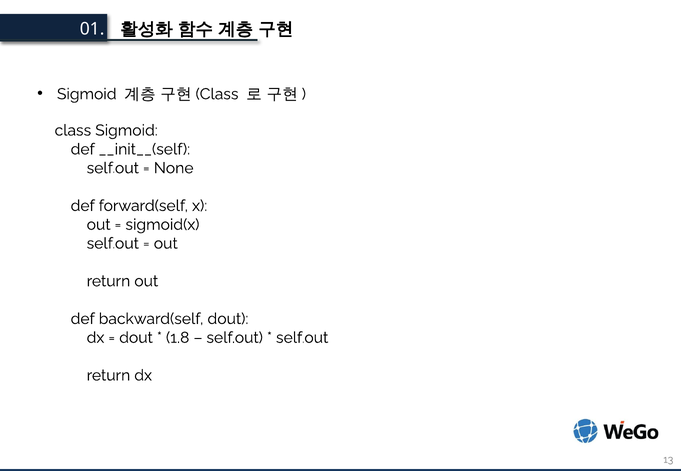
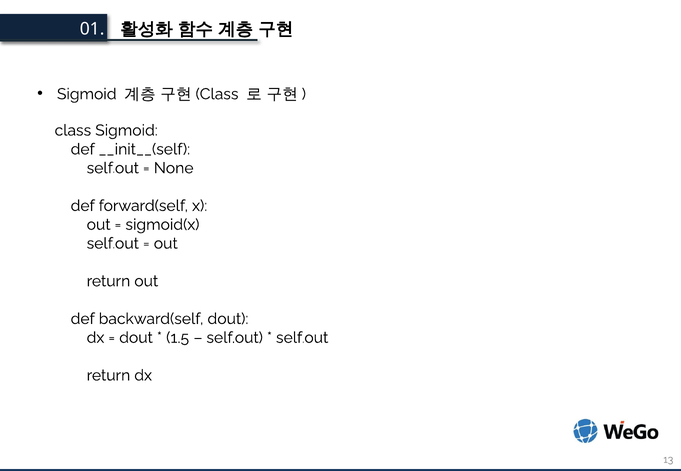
1.8: 1.8 -> 1.5 (178, 338)
